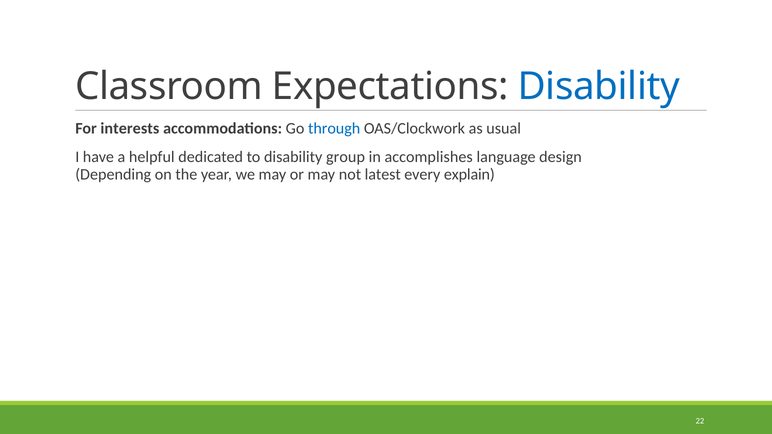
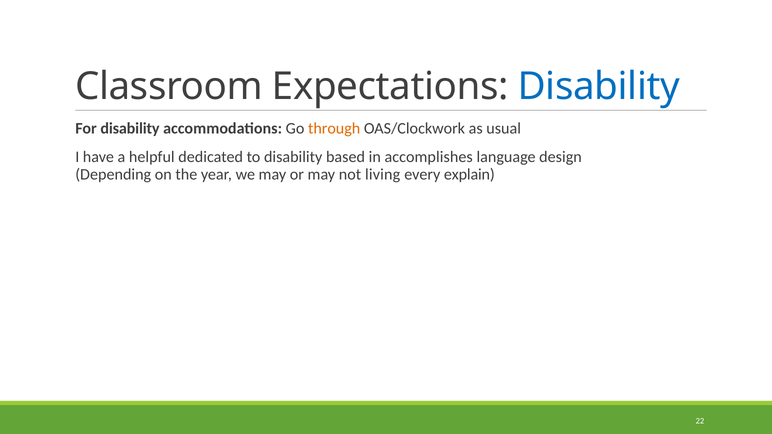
For interests: interests -> disability (130, 128)
through colour: blue -> orange (334, 128)
group: group -> based (346, 157)
latest: latest -> living (383, 174)
